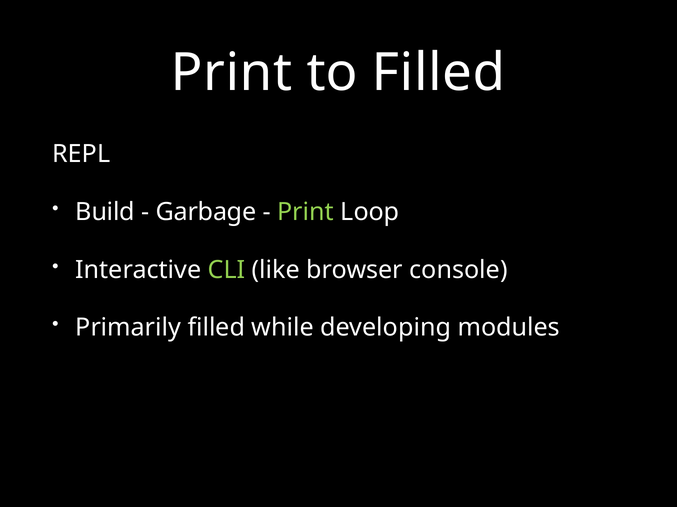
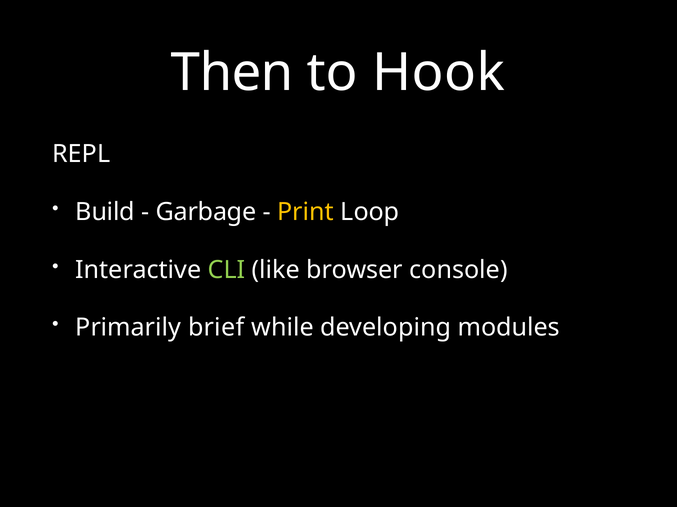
Print: Print -> Then (232, 73)
to Filled: Filled -> Hook (439, 73)
Print colour: light green -> yellow (306, 212)
Primarily filled: filled -> brief (216, 328)
